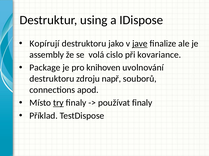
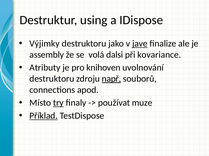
Kopírují: Kopírují -> Výjimky (45, 44)
cislo: cislo -> dalsi (115, 55)
Package: Package -> Atributy (45, 68)
např underline: none -> present (111, 79)
používat finaly: finaly -> muze (142, 103)
Příklad underline: none -> present (44, 116)
